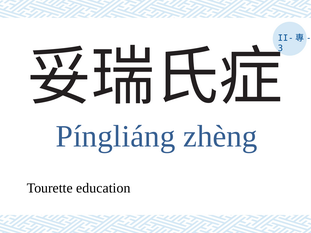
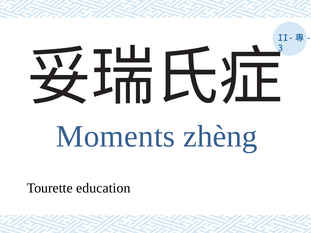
Píngliáng: Píngliáng -> Moments (115, 136)
